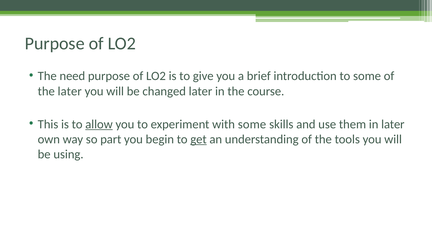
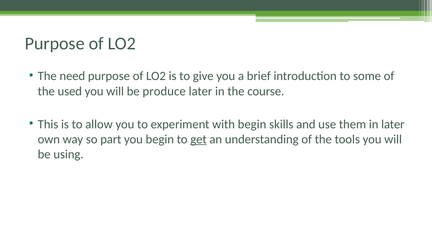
the later: later -> used (70, 91)
changed: changed -> produce (164, 91)
allow underline: present -> none (99, 124)
with some: some -> begin (252, 124)
